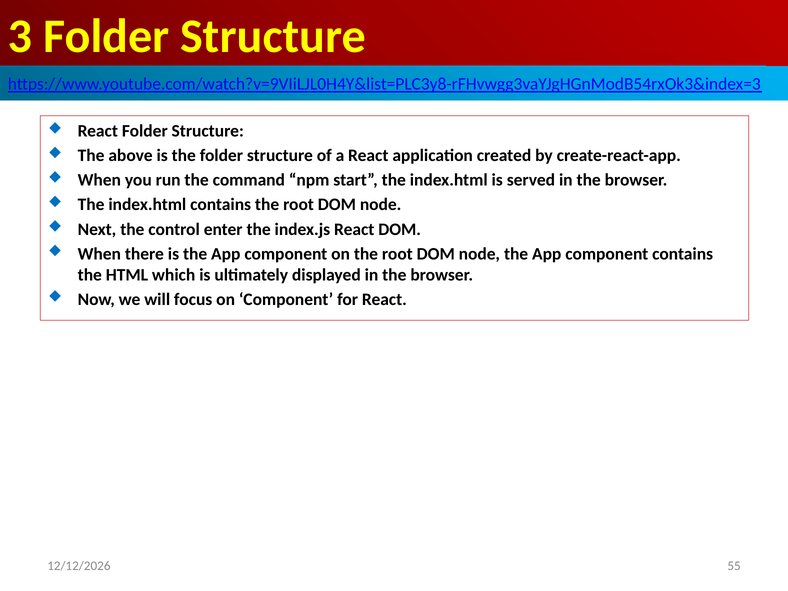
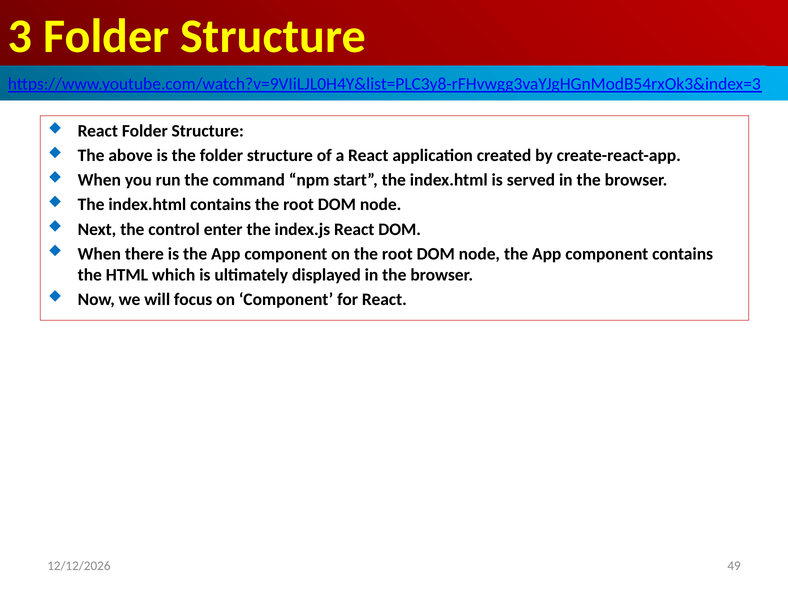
55: 55 -> 49 (734, 566)
